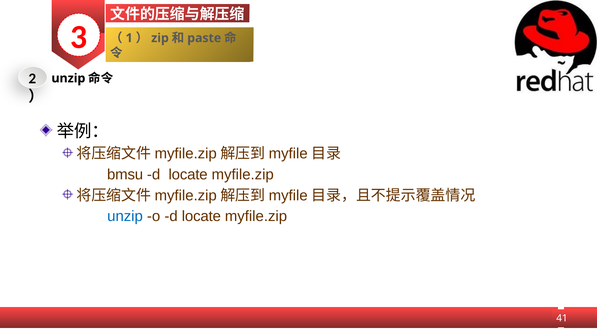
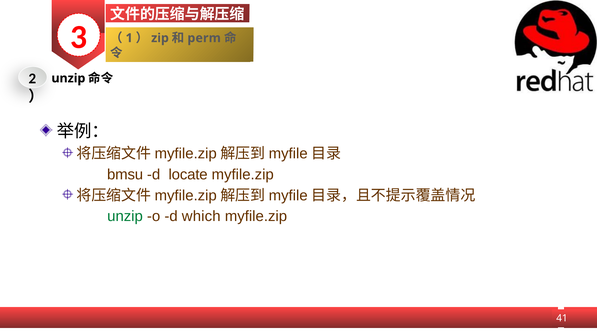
paste: paste -> perm (204, 38)
unzip colour: blue -> green (125, 216)
o d locate: locate -> which (201, 216)
